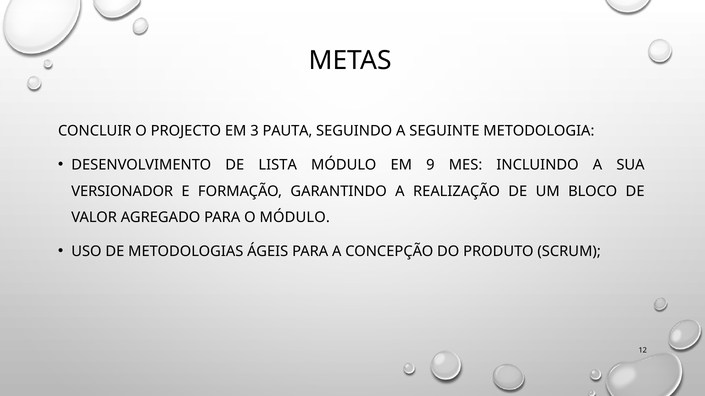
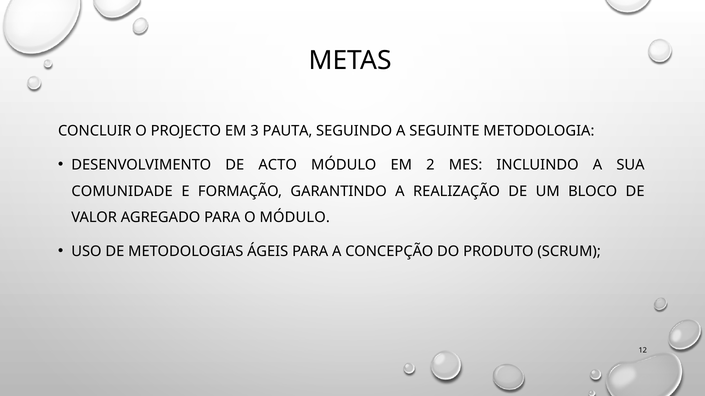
LISTA: LISTA -> ACTO (278, 165)
9: 9 -> 2 (430, 165)
VERSIONADOR: VERSIONADOR -> COMUNIDADE (122, 191)
